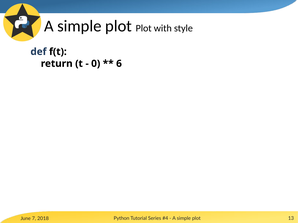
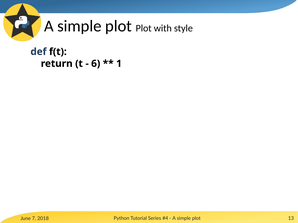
0: 0 -> 6 (96, 64)
6: 6 -> 1 (119, 64)
